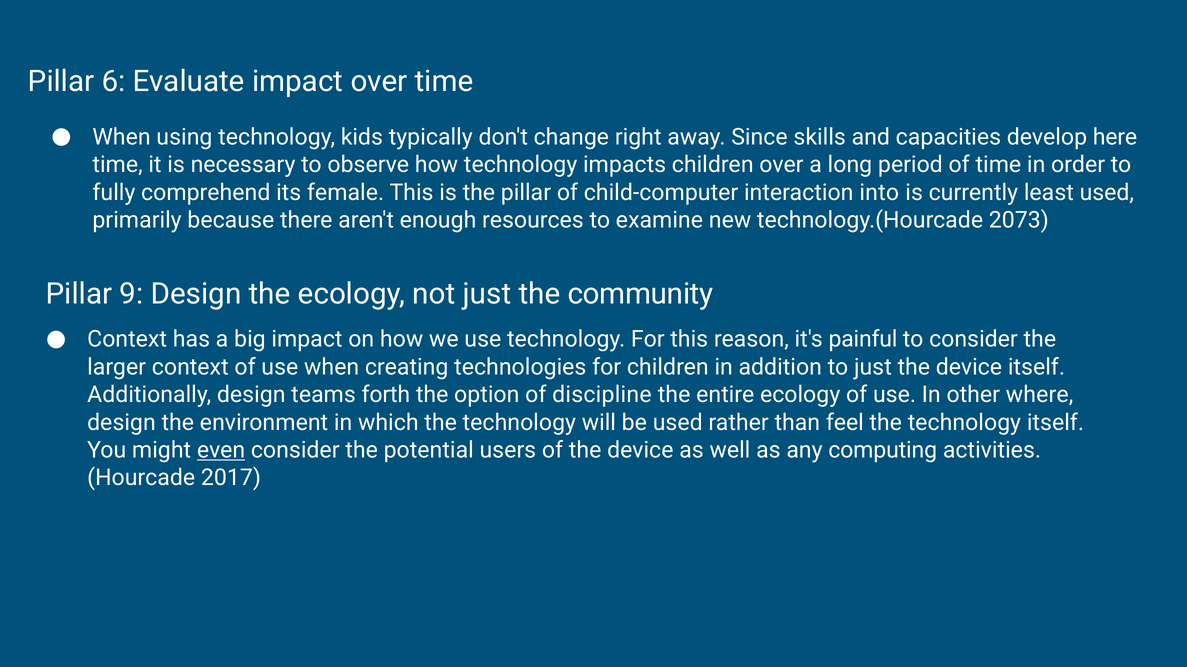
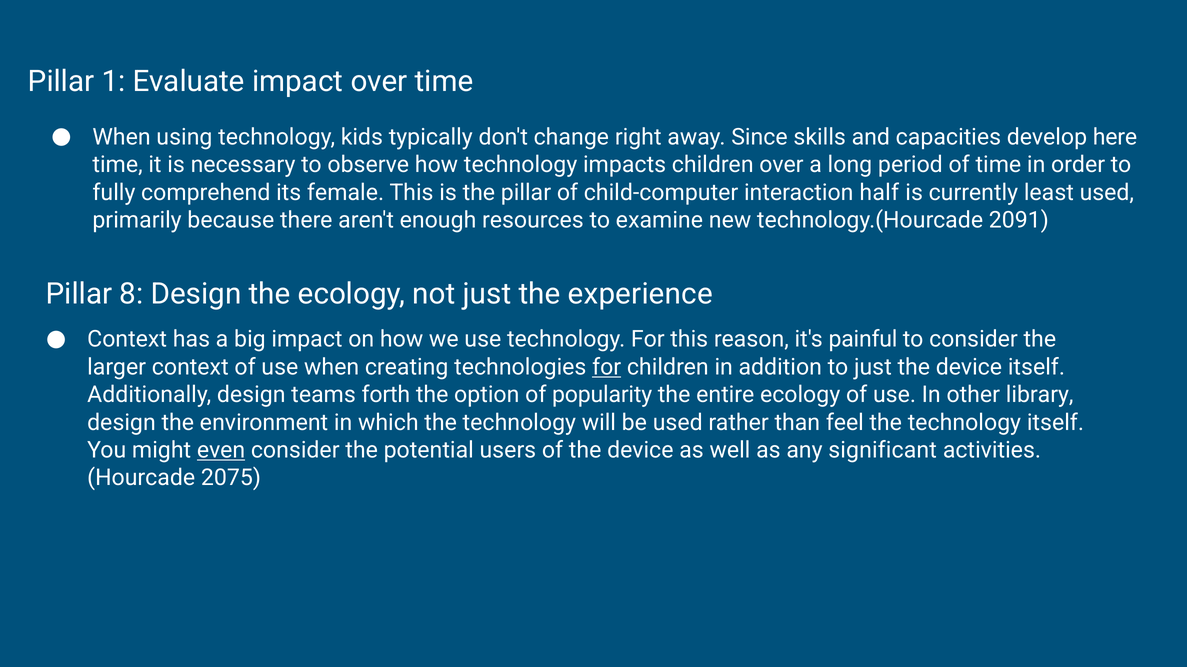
6: 6 -> 1 (114, 82)
into: into -> half (879, 193)
2073: 2073 -> 2091 (1019, 220)
9: 9 -> 8 (131, 294)
community: community -> experience (640, 294)
for underline: none -> present (607, 367)
discipline: discipline -> popularity (602, 395)
where: where -> library (1040, 395)
computing: computing -> significant (883, 451)
2017: 2017 -> 2075 (231, 478)
